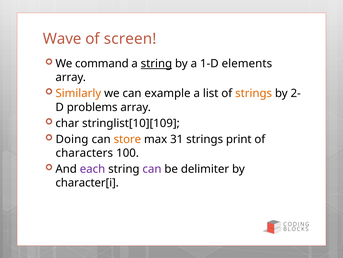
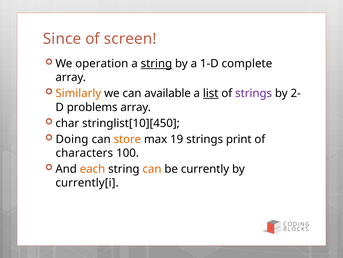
Wave: Wave -> Since (62, 39)
command: command -> operation (102, 63)
elements: elements -> complete (247, 63)
example: example -> available (168, 93)
list underline: none -> present (211, 93)
strings colour: orange -> purple (254, 93)
stringlist[10][109: stringlist[10][109 -> stringlist[10][450 (131, 123)
31: 31 -> 19 (177, 139)
each colour: purple -> orange (92, 169)
can colour: purple -> orange (152, 169)
delimiter: delimiter -> currently (205, 169)
character[i: character[i -> currently[i (87, 182)
